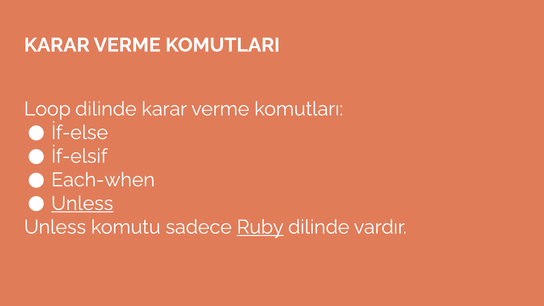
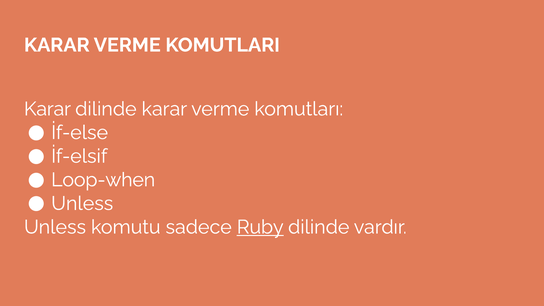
Loop: Loop -> Karar (47, 109)
Each-when: Each-when -> Loop-when (103, 180)
Unless underline: present -> none (82, 203)
